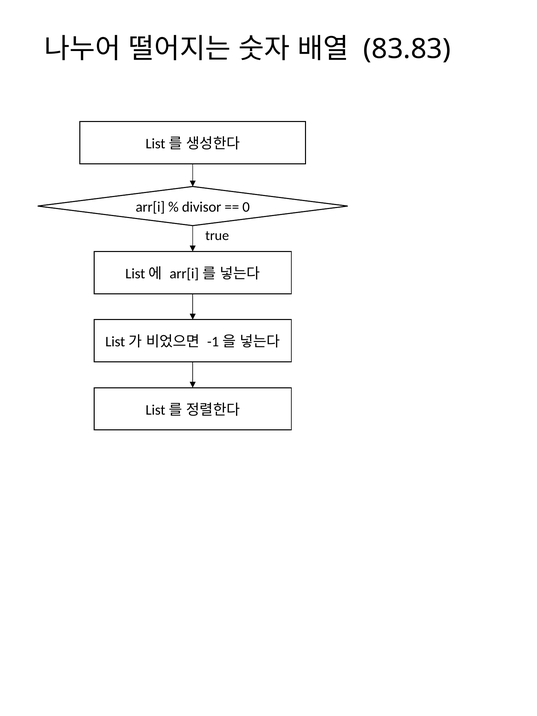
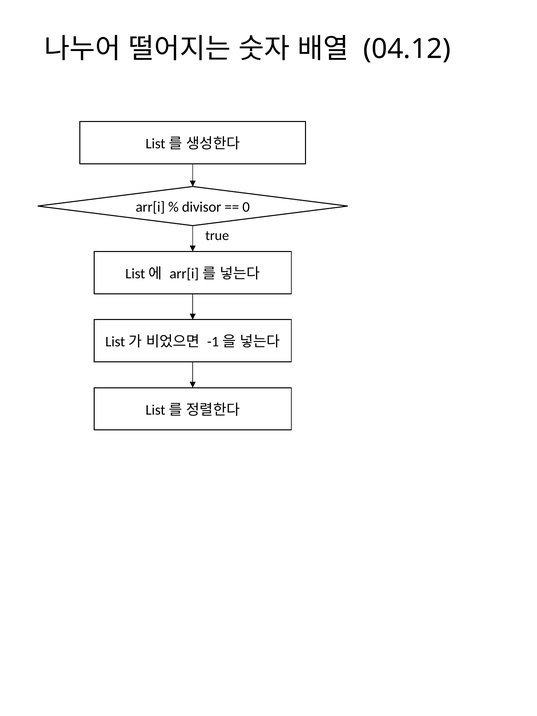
83.83: 83.83 -> 04.12 (407, 49)
